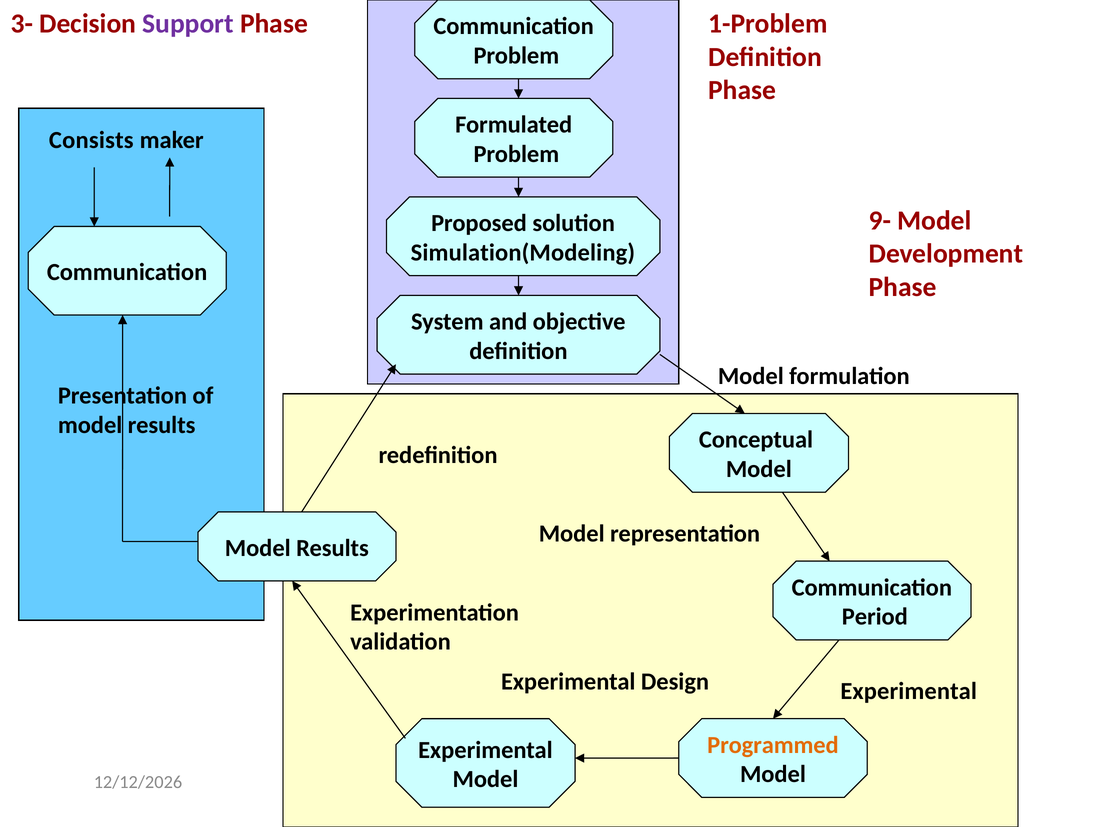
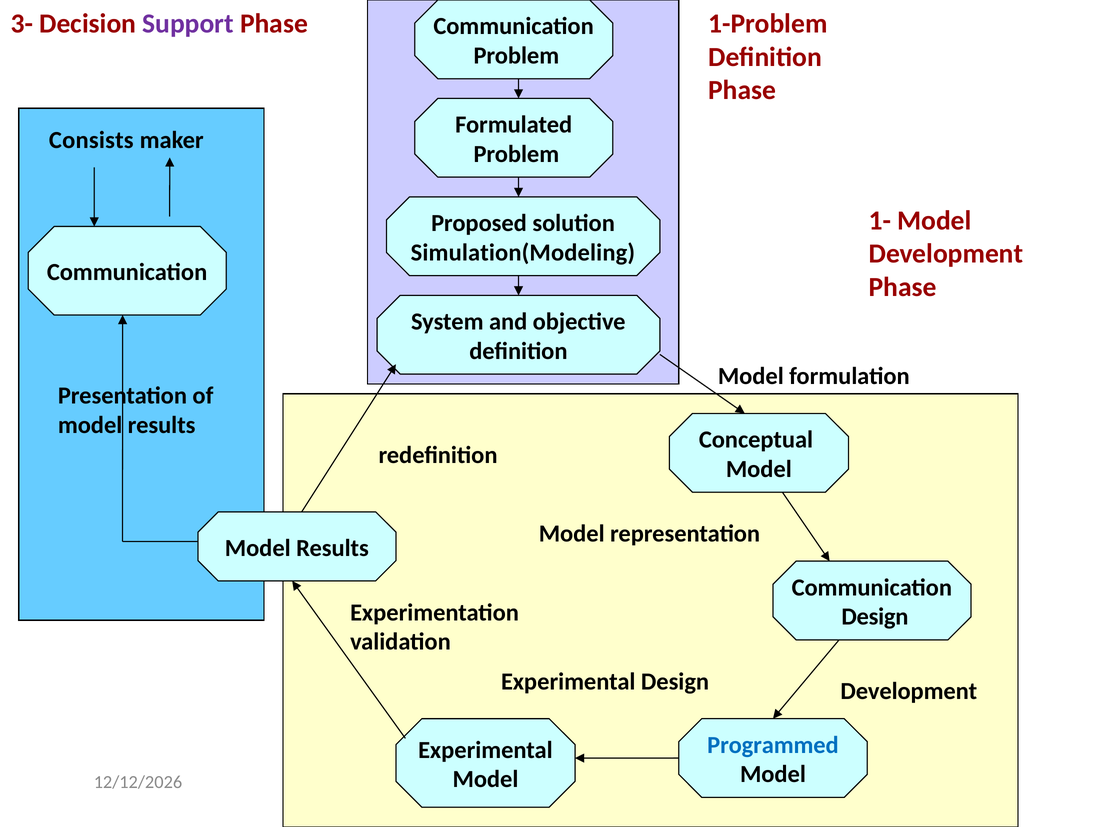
9-: 9- -> 1- (880, 221)
Period: Period -> Design (875, 617)
Design Experimental: Experimental -> Development (909, 691)
Programmed colour: orange -> blue (773, 745)
